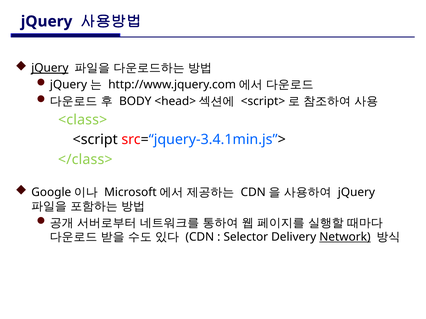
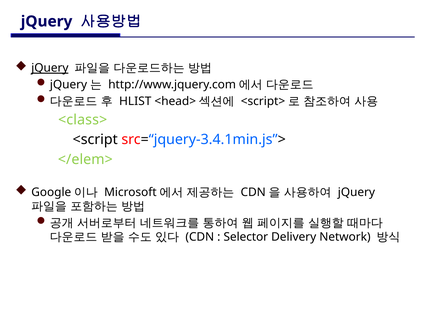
BODY: BODY -> HLIST (135, 101)
</class>: </class> -> </elem> (85, 160)
Network underline: present -> none (345, 237)
